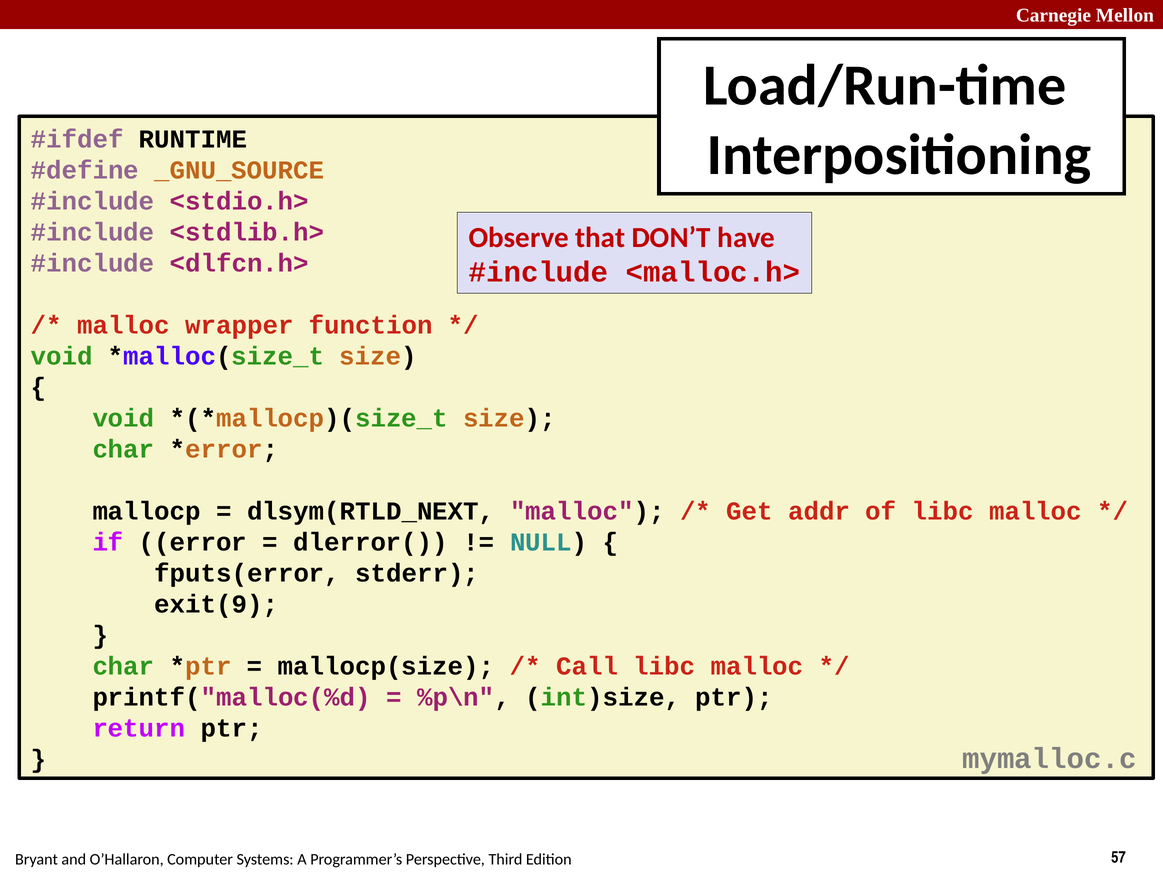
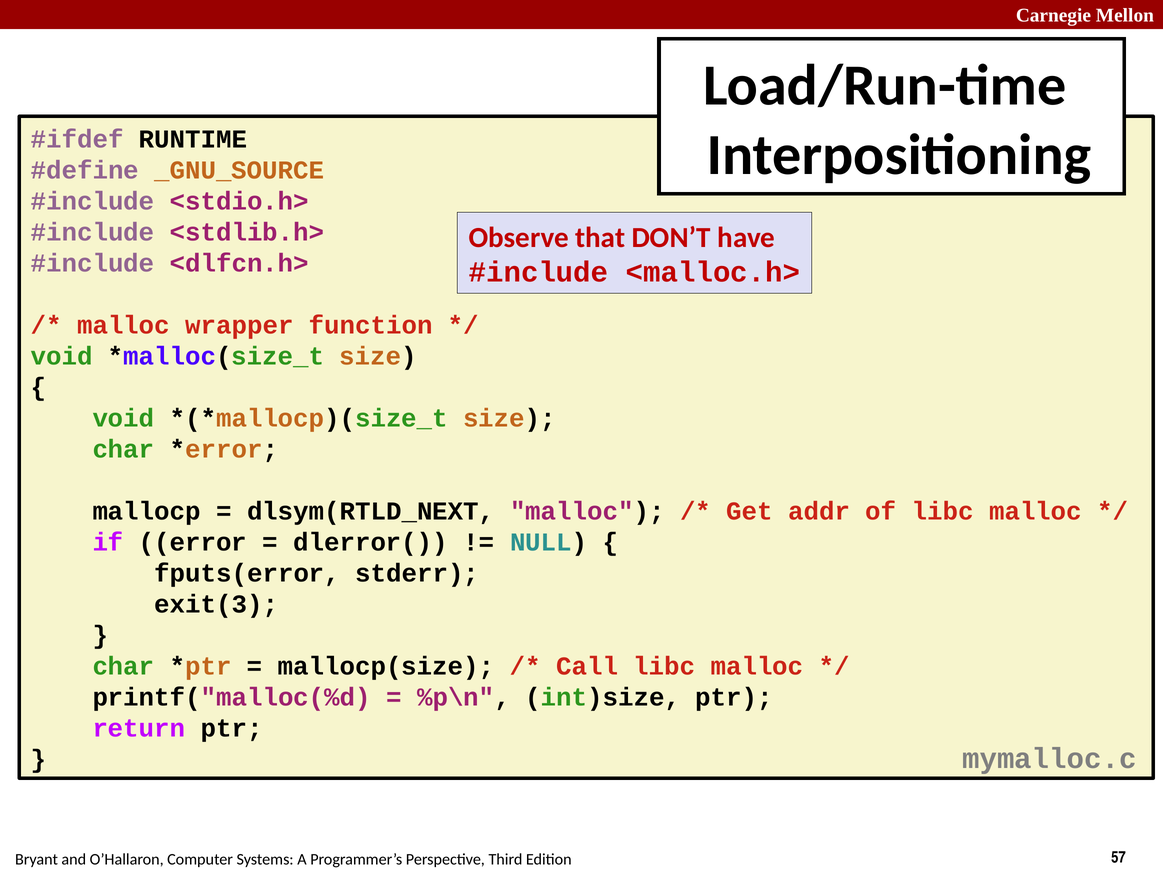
exit(9: exit(9 -> exit(3 (216, 604)
